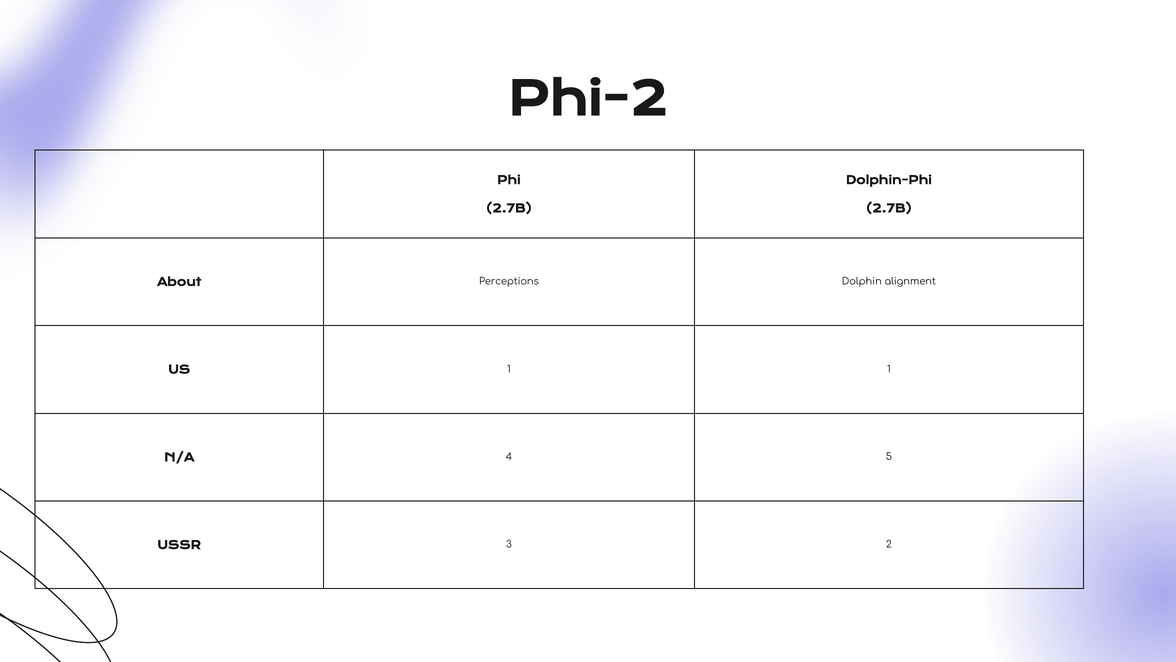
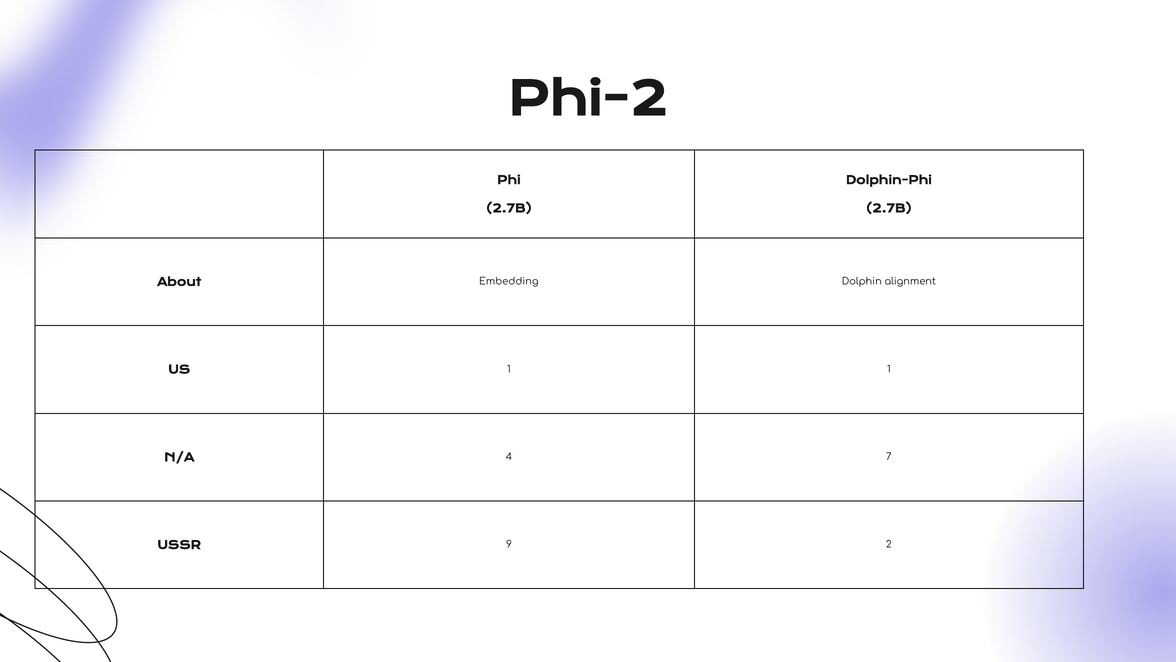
Perceptions: Perceptions -> Embedding (509, 281)
5: 5 -> 7 (889, 457)
3: 3 -> 9 (509, 544)
